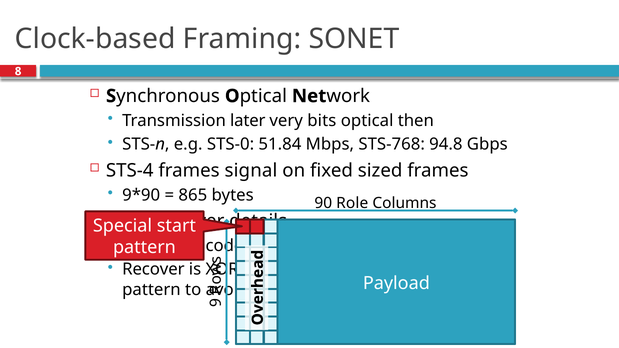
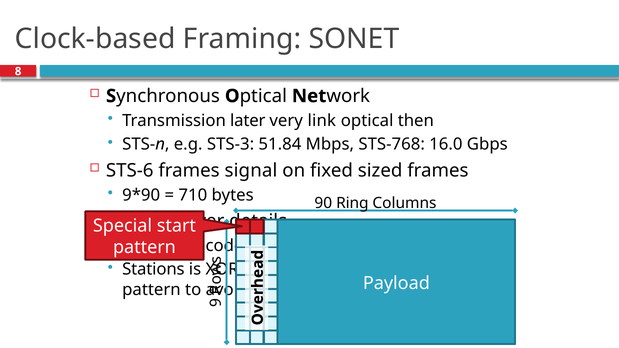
very bits: bits -> link (322, 121)
STS-0: STS-0 -> STS-3 (231, 145)
94.8: 94.8 -> 16.0 (446, 145)
STS-4: STS-4 -> STS-6 (130, 170)
865: 865 -> 710 (193, 195)
Role: Role -> Ring (352, 203)
Recover: Recover -> Stations (153, 270)
